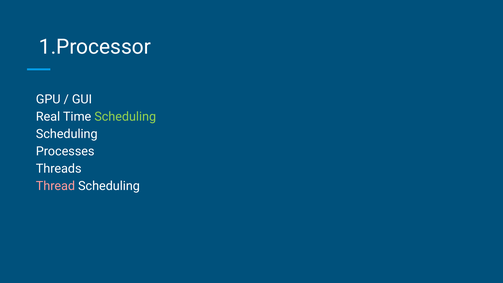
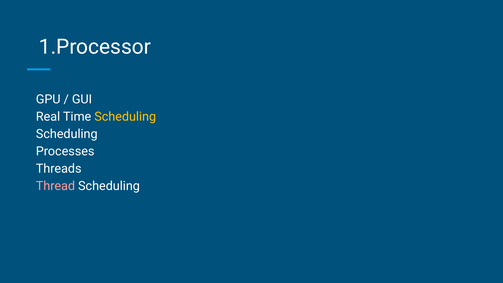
Scheduling colour: light green -> yellow (125, 117)
